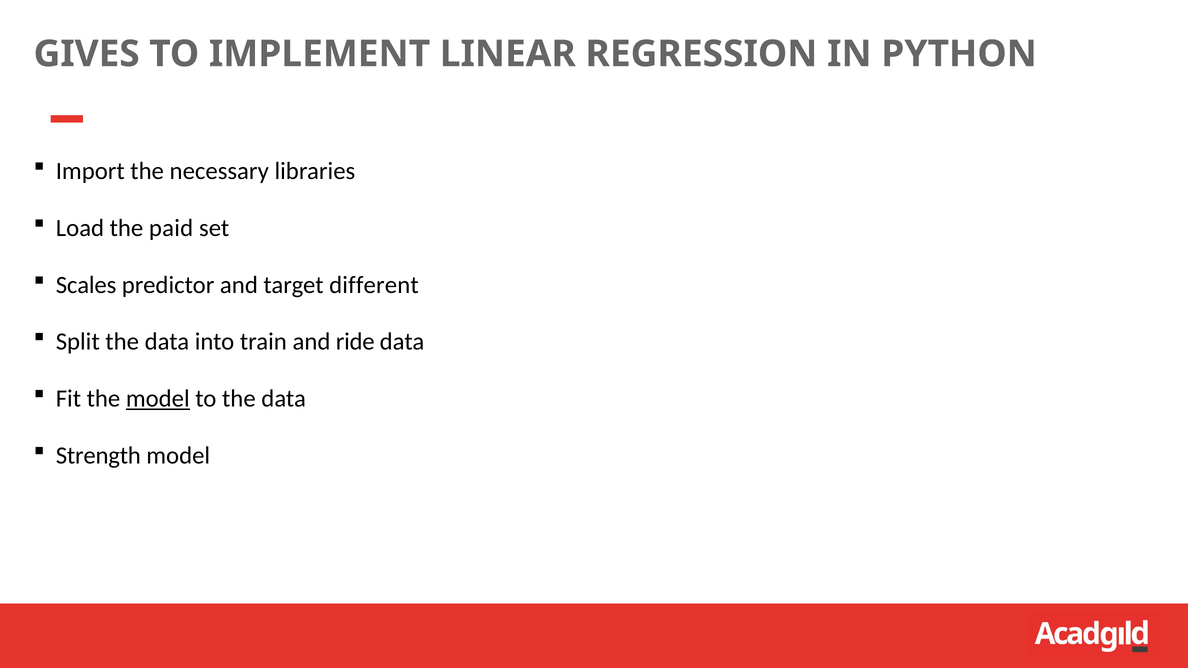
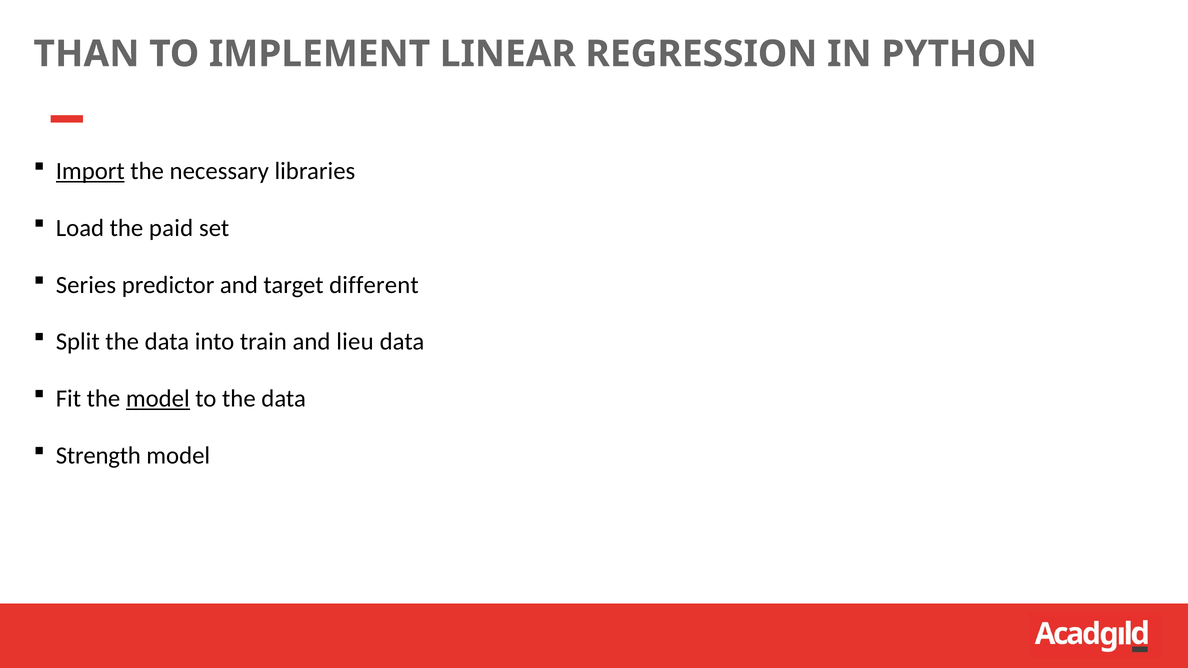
GIVES: GIVES -> THAN (86, 54)
Import underline: none -> present (90, 171)
Scales: Scales -> Series (86, 285)
ride: ride -> lieu (355, 342)
